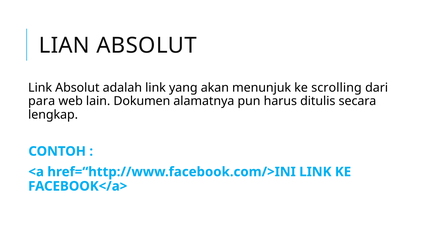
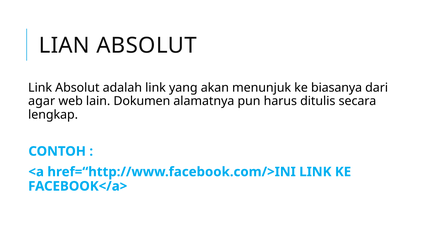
scrolling: scrolling -> biasanya (337, 88)
para: para -> agar (42, 101)
